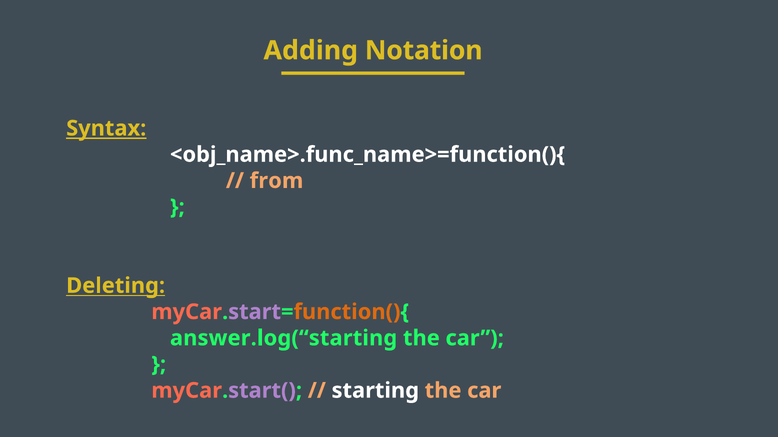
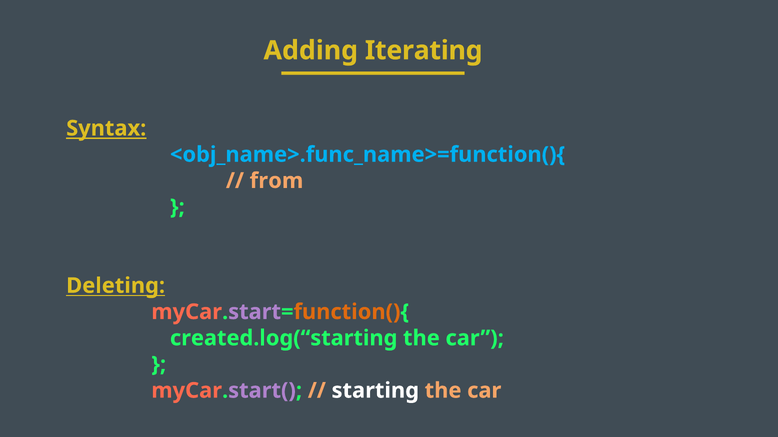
Notation: Notation -> Iterating (424, 51)
<obj_name>.func_name>=function(){ colour: white -> light blue (368, 155)
answer.log(“starting: answer.log(“starting -> created.log(“starting (284, 339)
